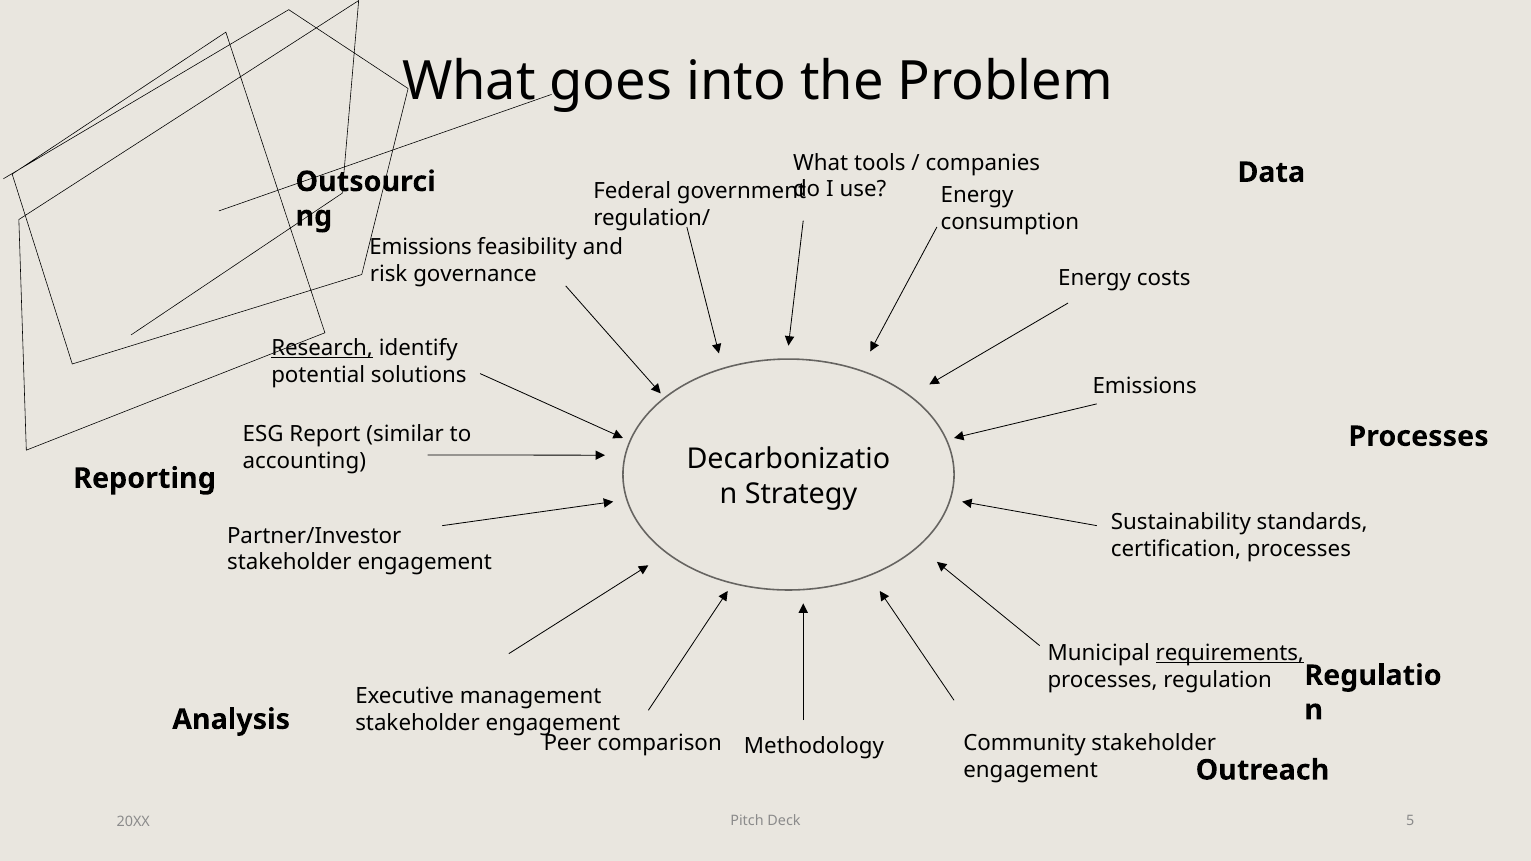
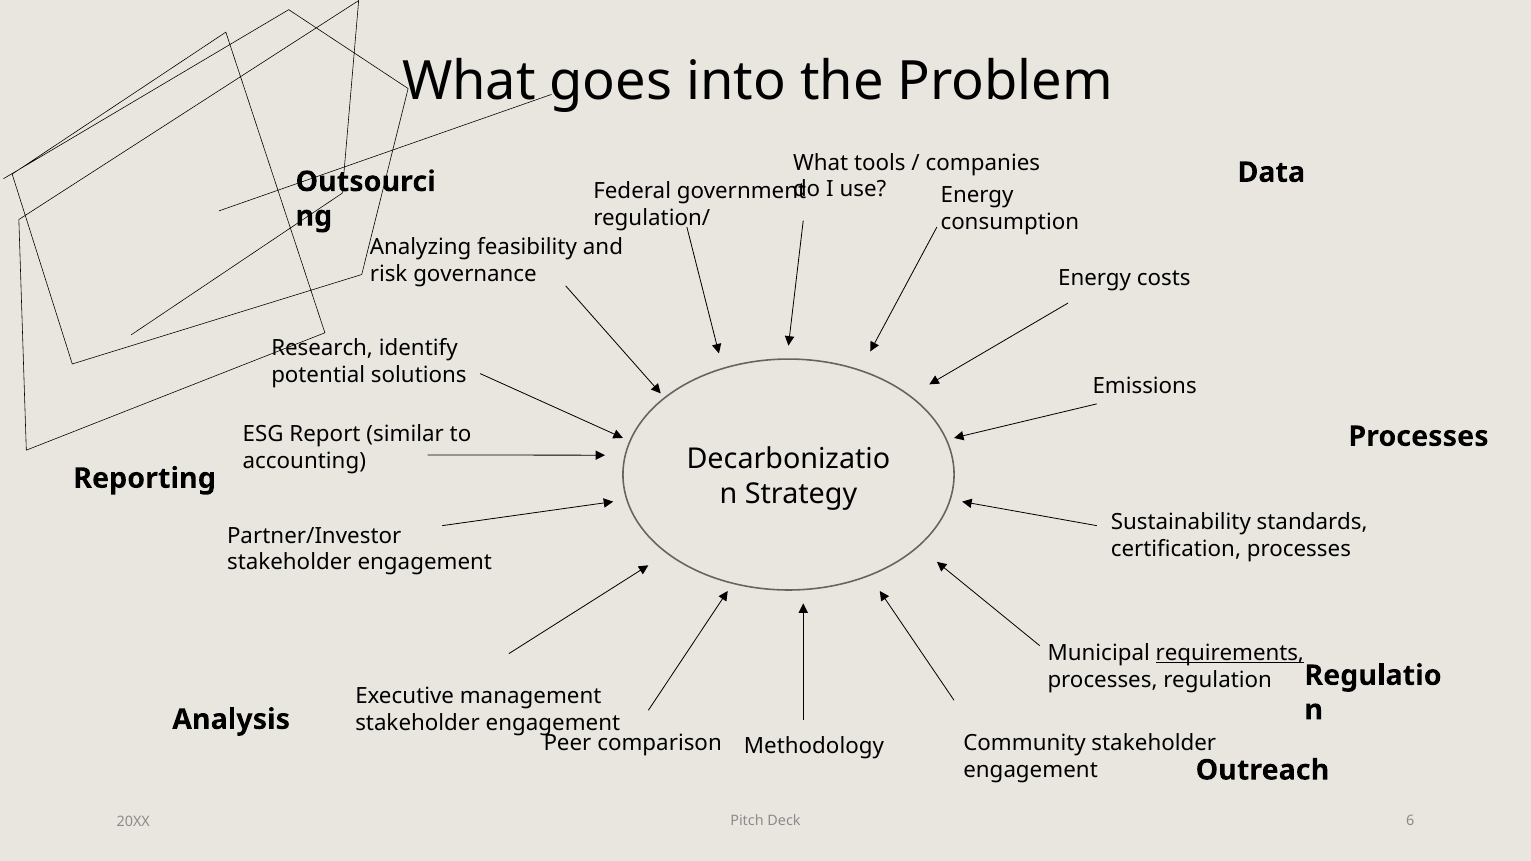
Emissions: Emissions -> Analyzing (421, 247)
Research underline: present -> none (322, 348)
5: 5 -> 6 (1410, 821)
